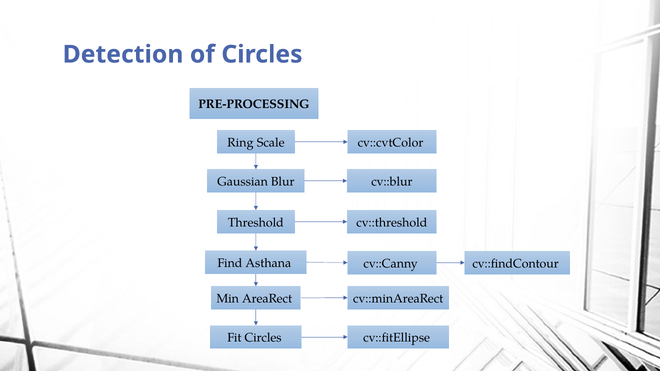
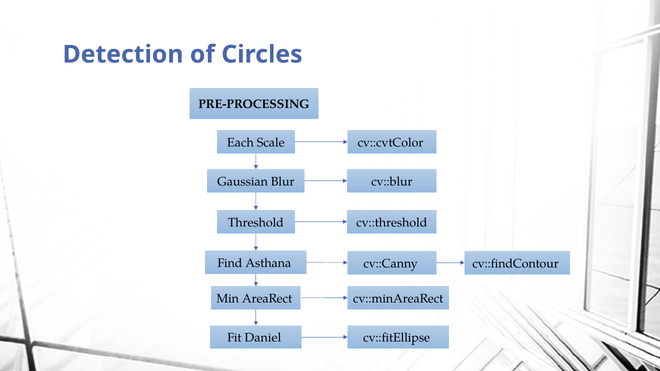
Ring: Ring -> Each (240, 143)
Fit Circles: Circles -> Daniel (263, 338)
